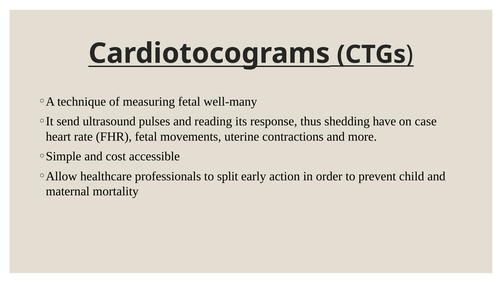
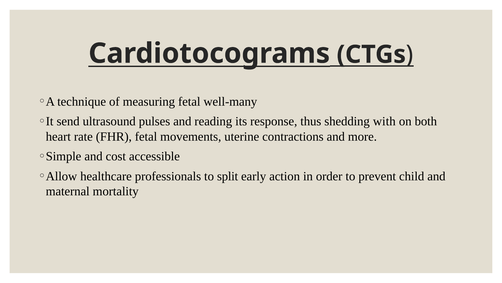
have: have -> with (384, 121)
case: case -> both (426, 121)
